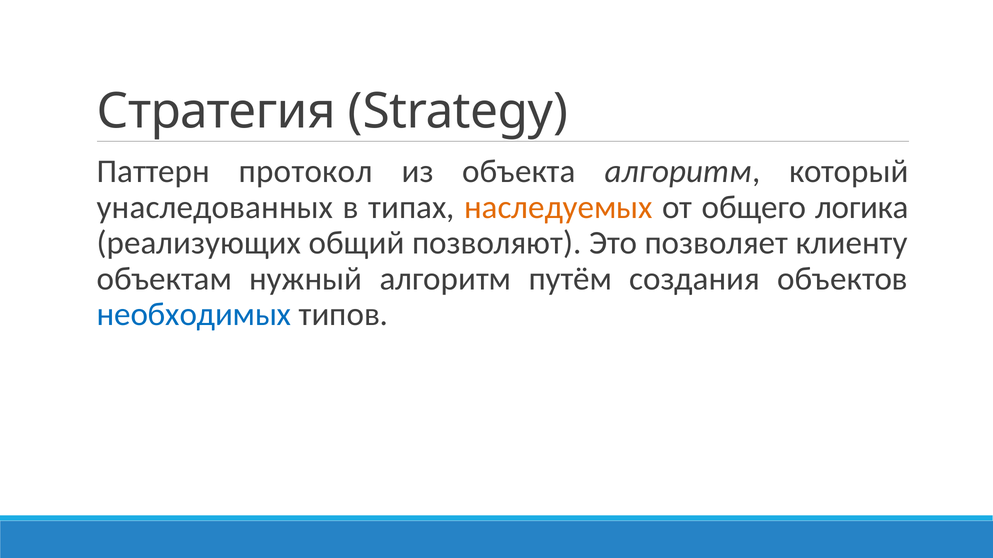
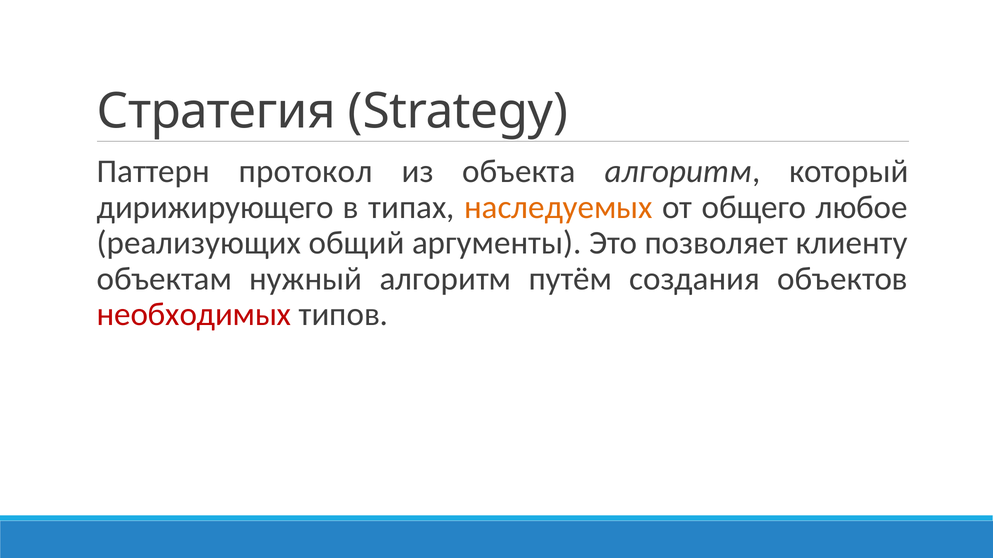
унаследованных: унаследованных -> дирижирующего (215, 208)
логика: логика -> любое (862, 208)
позволяют: позволяют -> аргументы (497, 243)
необходимых colour: blue -> red (194, 315)
